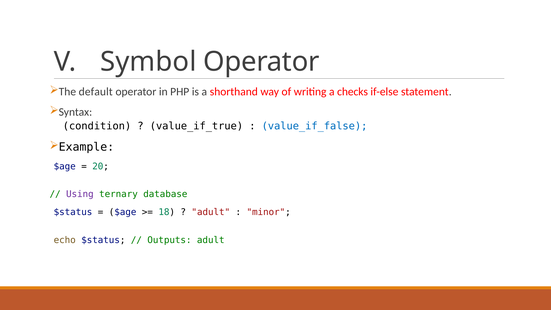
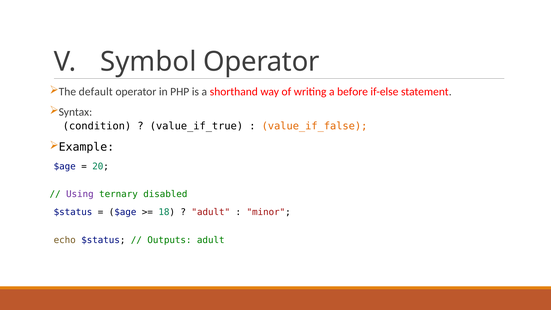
checks: checks -> before (353, 92)
value_if_false colour: blue -> orange (315, 126)
database: database -> disabled (165, 194)
